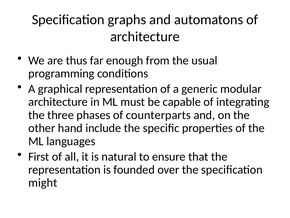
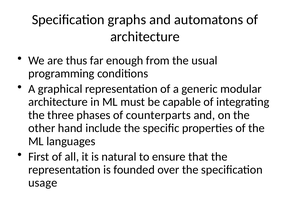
might: might -> usage (43, 182)
